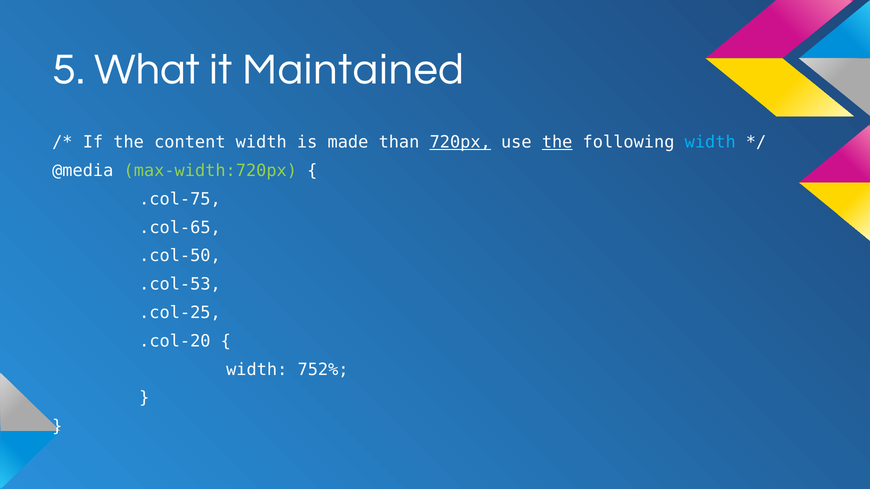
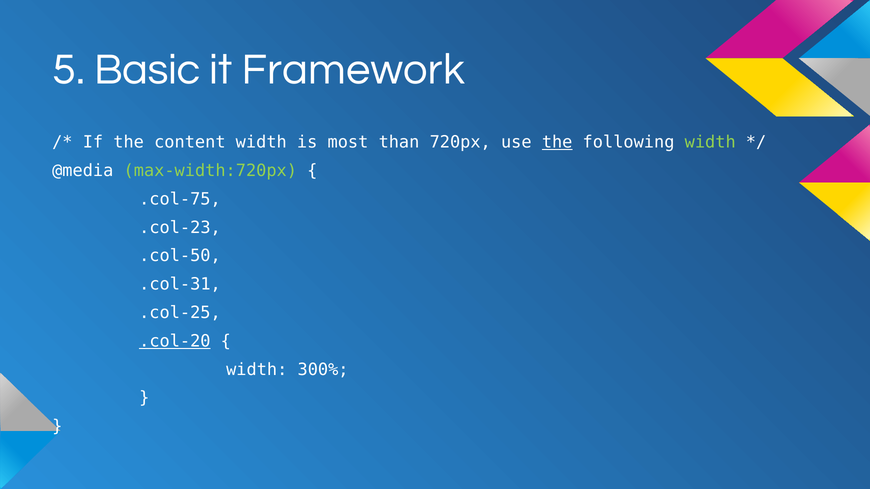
What: What -> Basic (147, 69)
Maintained: Maintained -> Framework (353, 69)
made: made -> most (348, 142)
720px underline: present -> none (460, 142)
width colour: light blue -> light green (710, 142)
.col-65: .col-65 -> .col-23 (180, 228)
.col-53: .col-53 -> .col-31 (180, 284)
.col-20 underline: none -> present (175, 341)
752%: 752% -> 300% (323, 370)
